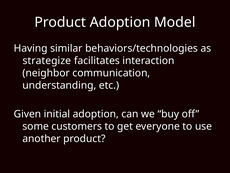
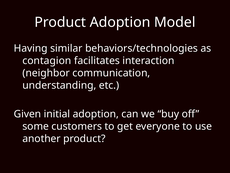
strategize: strategize -> contagion (47, 61)
